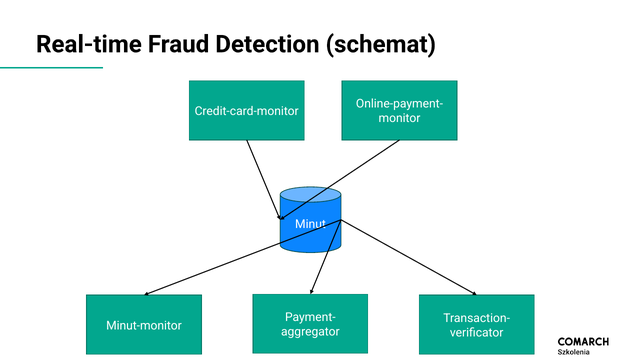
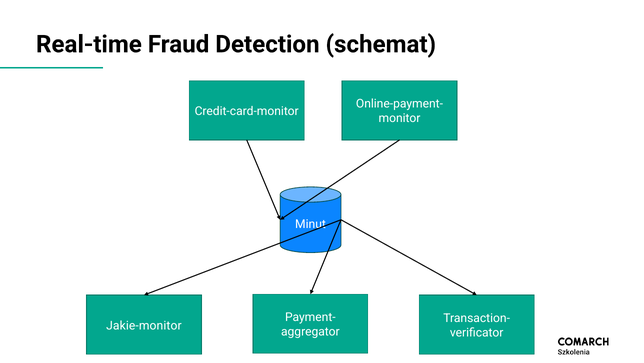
Minut-monitor: Minut-monitor -> Jakie-monitor (144, 325)
